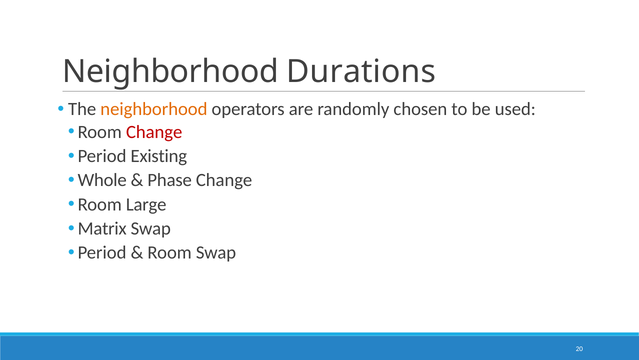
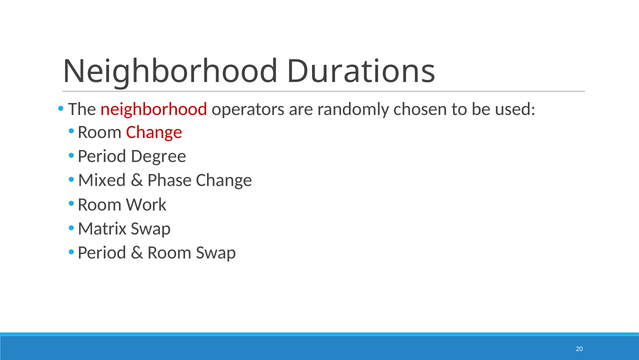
neighborhood colour: orange -> red (154, 109)
Existing: Existing -> Degree (159, 156)
Whole: Whole -> Mixed (102, 180)
Large: Large -> Work (146, 204)
